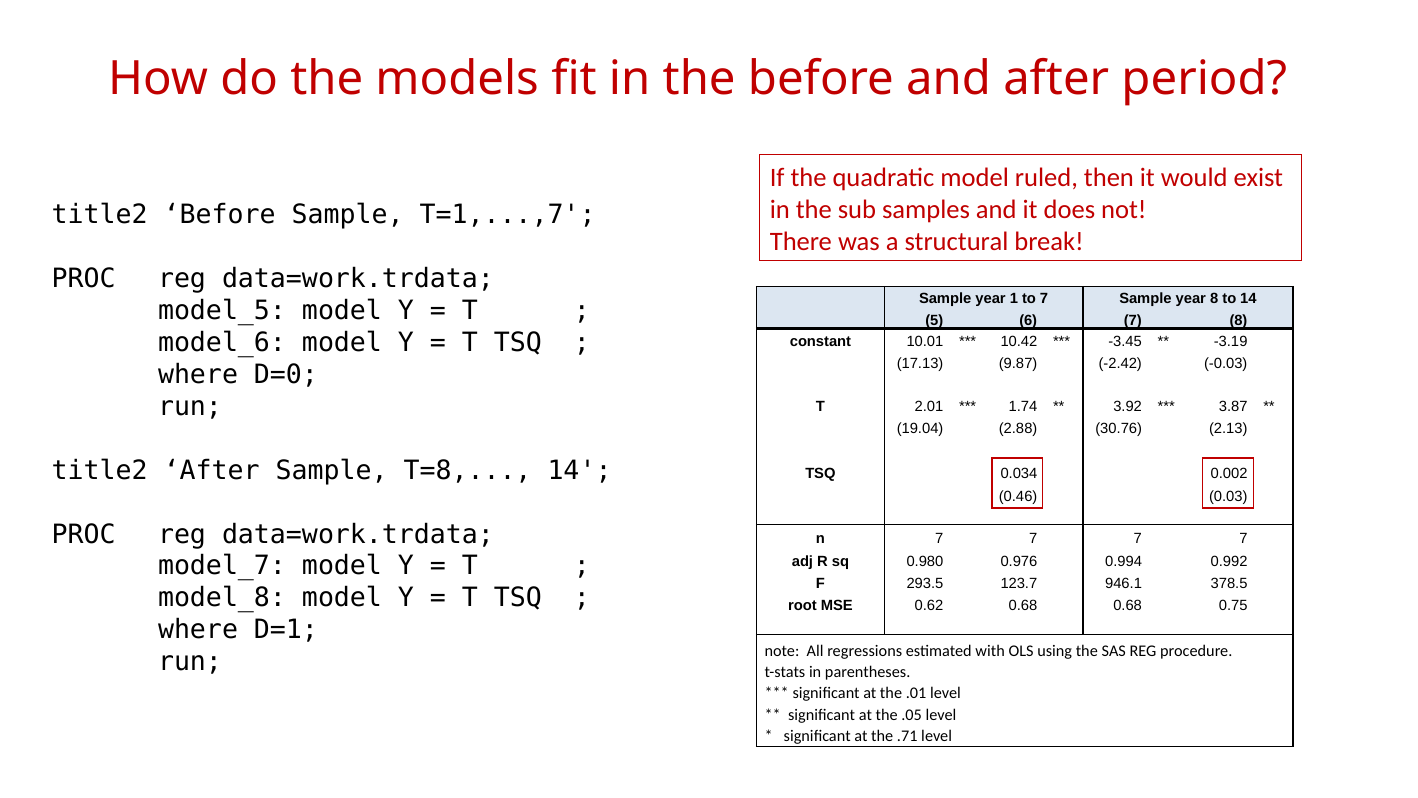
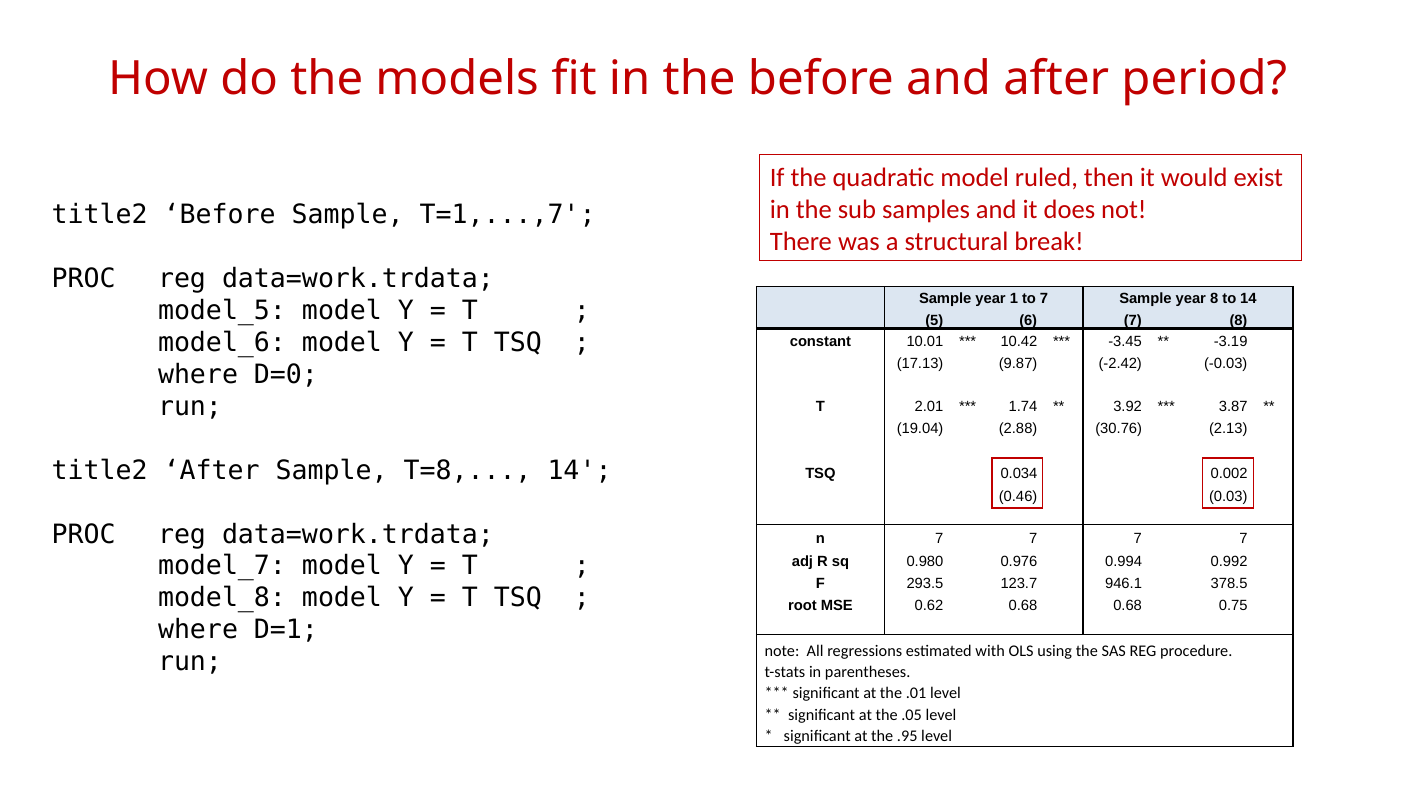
.71: .71 -> .95 (907, 736)
